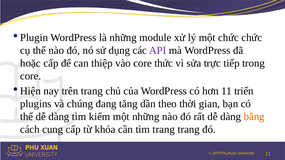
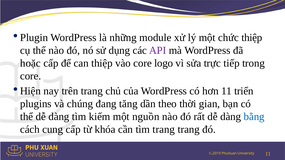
chức chức: chức -> thiệp (252, 38)
thức: thức -> logo (164, 63)
một những: những -> nguồn (146, 117)
bằng colour: orange -> blue (254, 117)
